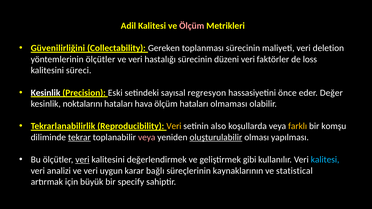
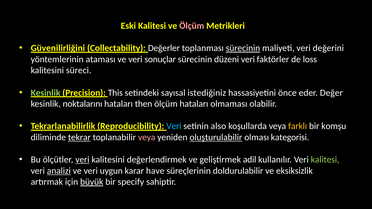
Adil: Adil -> Eski (128, 26)
Gereken: Gereken -> Değerler (164, 48)
sürecinin underline: none -> present (243, 48)
deletion: deletion -> değerini (328, 48)
yöntemlerinin ölçütler: ölçütler -> ataması (101, 59)
hastalığı: hastalığı -> sonuçlar (160, 59)
Kesinlik colour: white -> light green (46, 93)
Eski: Eski -> This (115, 93)
regresyon: regresyon -> istediğiniz (207, 93)
hava: hava -> then (144, 104)
Veri colour: yellow -> light blue (174, 126)
yapılması: yapılması -> kategorisi (290, 137)
gibi: gibi -> adil (250, 160)
kalitesi colour: light blue -> light green (325, 160)
analizi underline: none -> present (59, 171)
bağlı: bağlı -> have (155, 171)
kaynaklarının: kaynaklarının -> doldurulabilir (238, 171)
statistical: statistical -> eksiksizlik (294, 171)
büyük underline: none -> present (92, 182)
